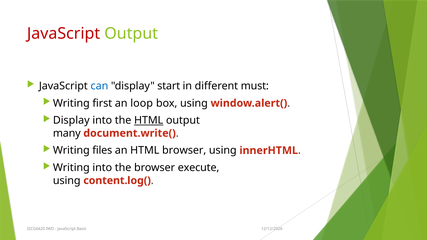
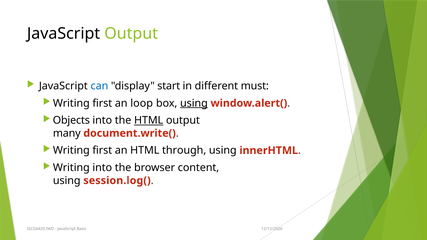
JavaScript colour: red -> black (64, 34)
using underline: none -> present (194, 103)
Display: Display -> Objects (71, 121)
files: files -> first (102, 151)
HTML browser: browser -> through (184, 151)
execute: execute -> content (199, 168)
content.log(: content.log( -> session.log( (117, 181)
